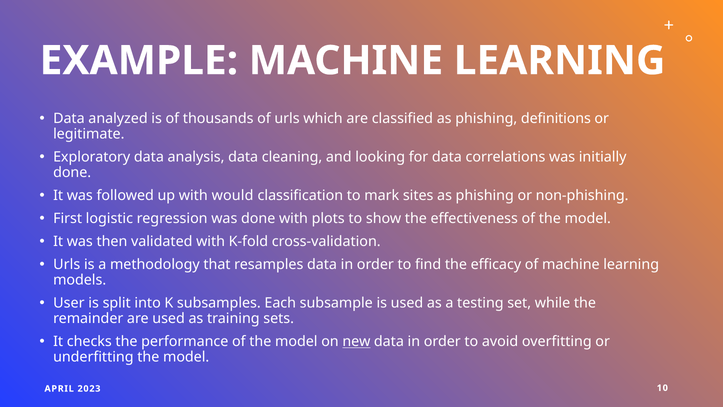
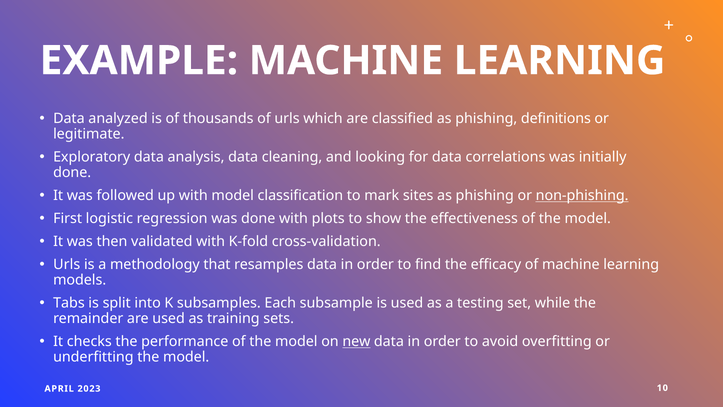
with would: would -> model (233, 196)
non-phishing underline: none -> present (582, 196)
User: User -> Tabs (69, 303)
